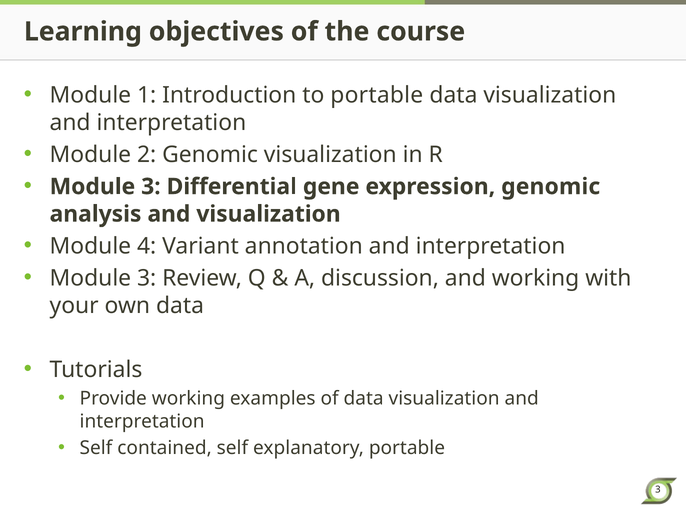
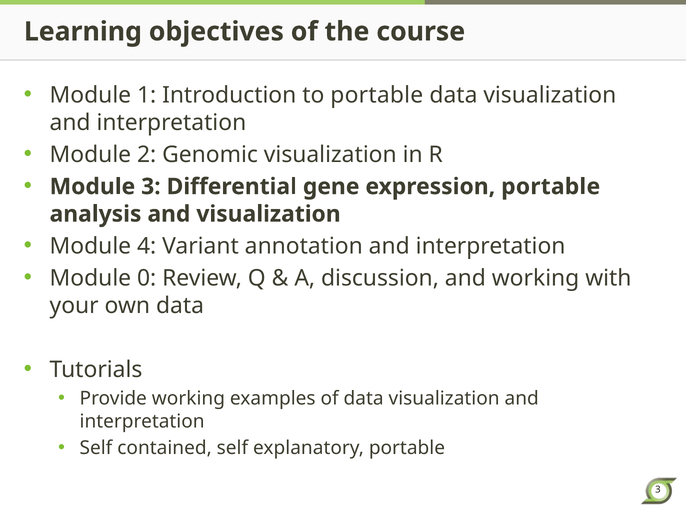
expression genomic: genomic -> portable (551, 186)
3: 3 -> 0 (147, 278)
